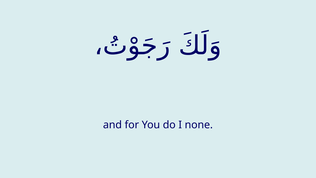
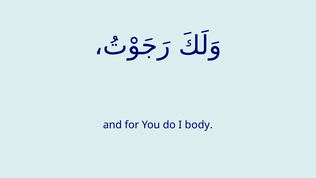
none: none -> body (199, 125)
